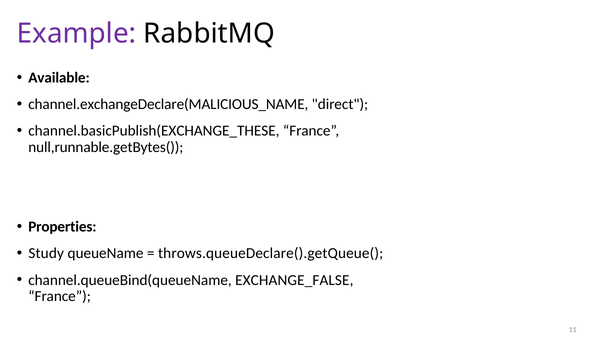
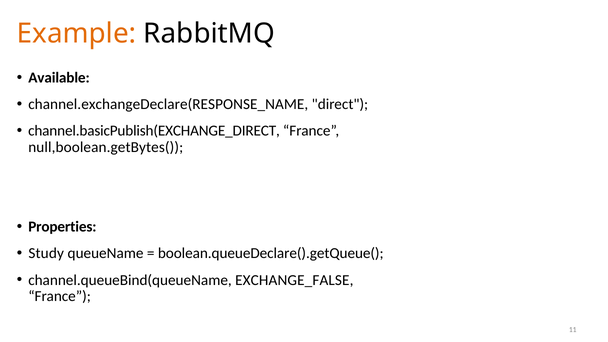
Example colour: purple -> orange (77, 34)
channel.exchangeDeclare(MALICIOUS_NAME: channel.exchangeDeclare(MALICIOUS_NAME -> channel.exchangeDeclare(RESPONSE_NAME (168, 104)
channel.basicPublish(EXCHANGE_THESE: channel.basicPublish(EXCHANGE_THESE -> channel.basicPublish(EXCHANGE_DIRECT (154, 131)
null,runnable.getBytes(: null,runnable.getBytes( -> null,boolean.getBytes( (106, 147)
throws.queueDeclare().getQueue(: throws.queueDeclare().getQueue( -> boolean.queueDeclare().getQueue( (271, 253)
